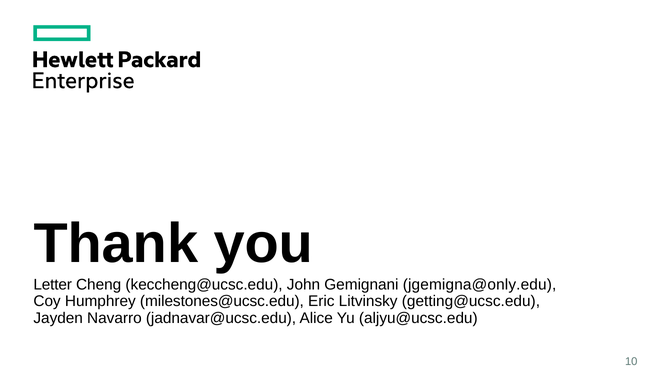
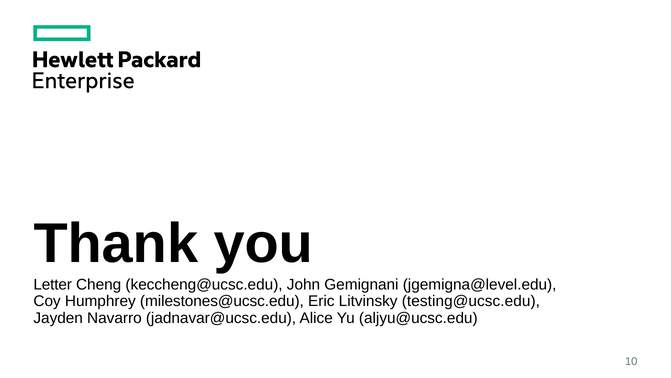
jgemigna@only.edu: jgemigna@only.edu -> jgemigna@level.edu (480, 284)
getting@ucsc.edu: getting@ucsc.edu -> testing@ucsc.edu (471, 301)
